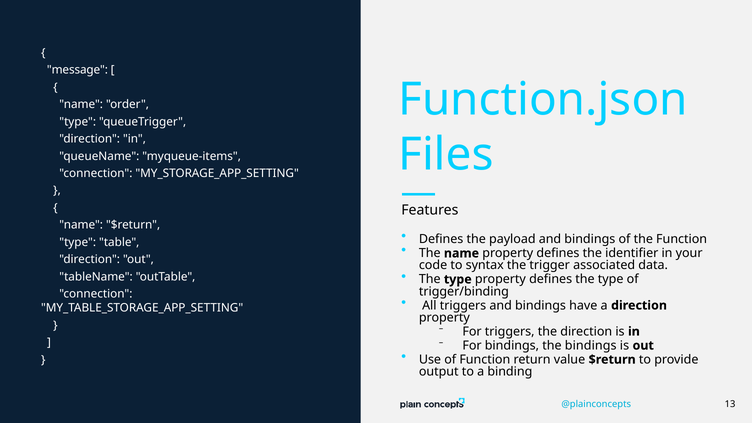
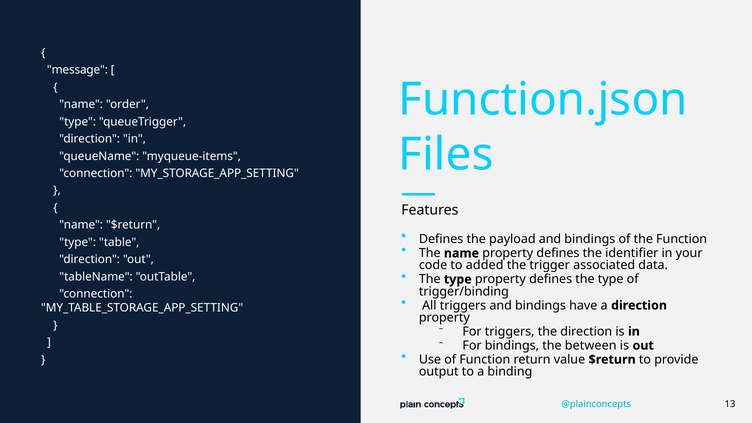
syntax: syntax -> added (485, 265)
the bindings: bindings -> between (591, 345)
